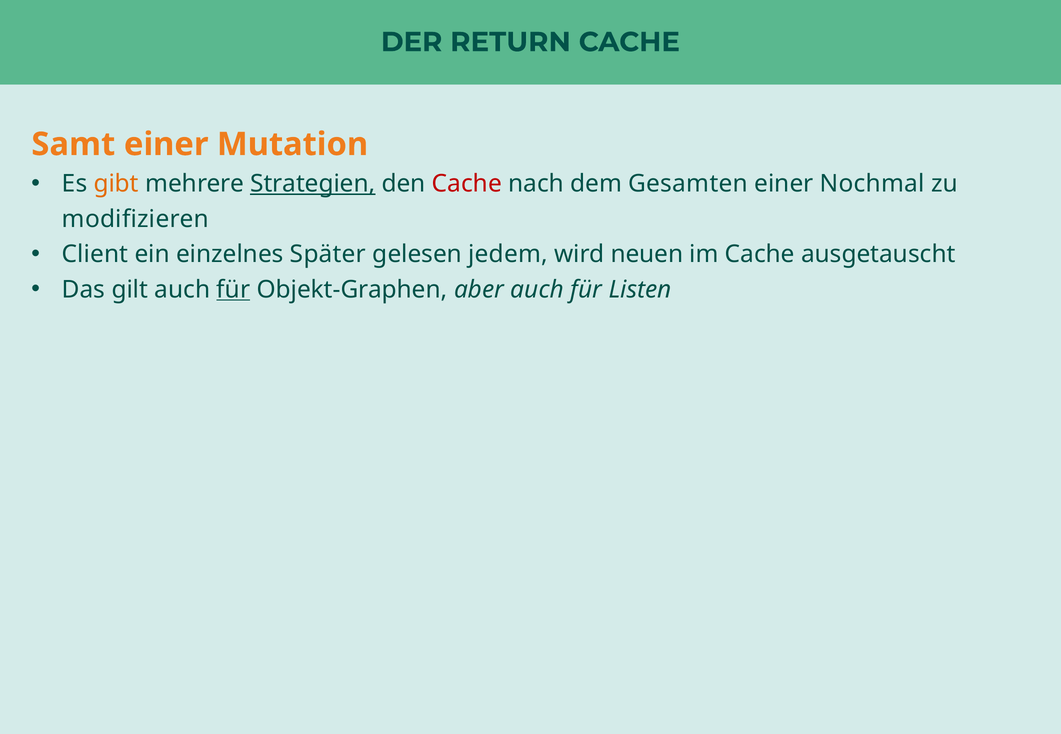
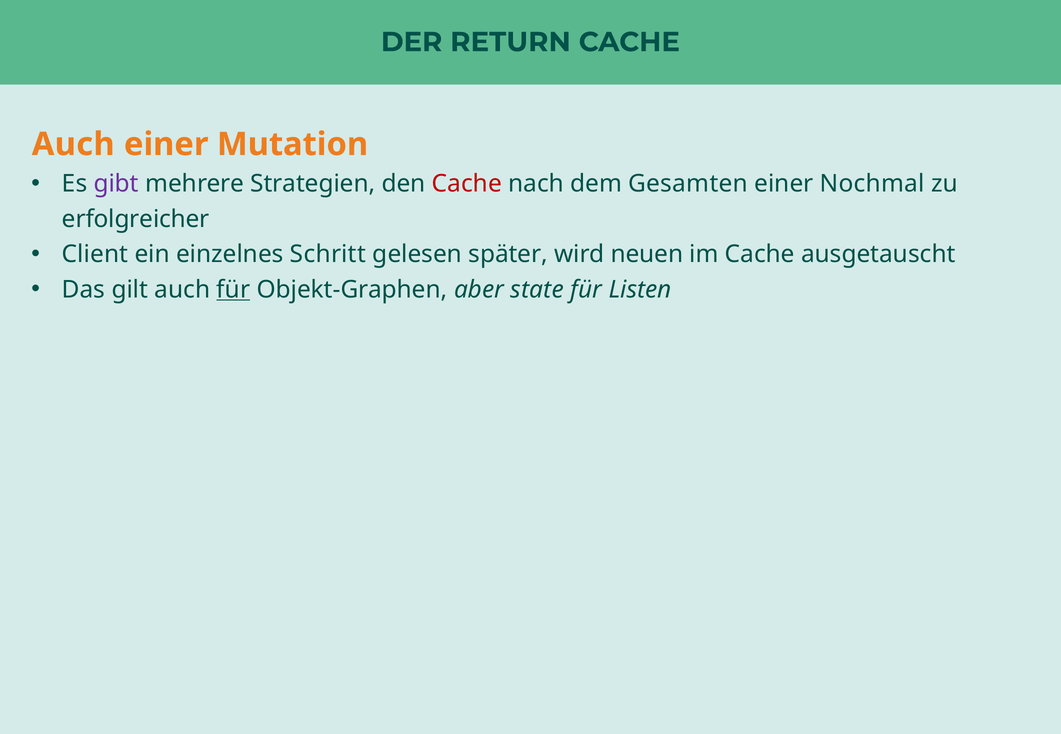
Samt: Samt -> Auch (73, 144)
gibt colour: orange -> purple (116, 184)
Strategien underline: present -> none (313, 184)
modifizieren: modifizieren -> erfolgreicher (136, 219)
Später: Später -> Schritt (328, 254)
jedem: jedem -> später (508, 254)
aber auch: auch -> state (537, 290)
